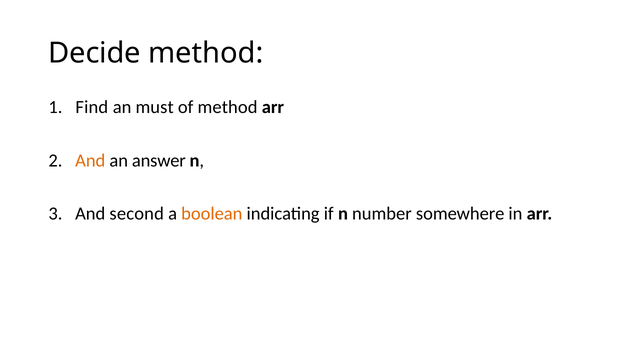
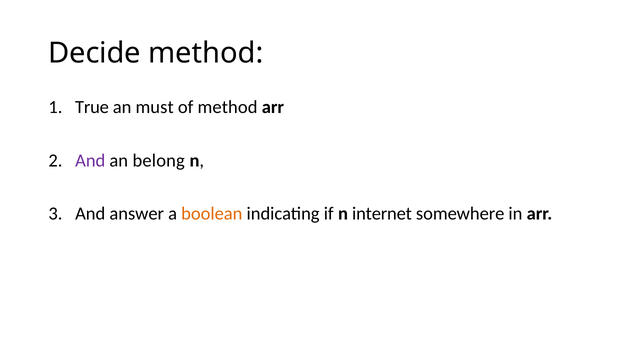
Find: Find -> True (92, 107)
And colour: orange -> purple (90, 161)
answer: answer -> belong (159, 161)
second: second -> answer (137, 214)
number: number -> internet (382, 214)
